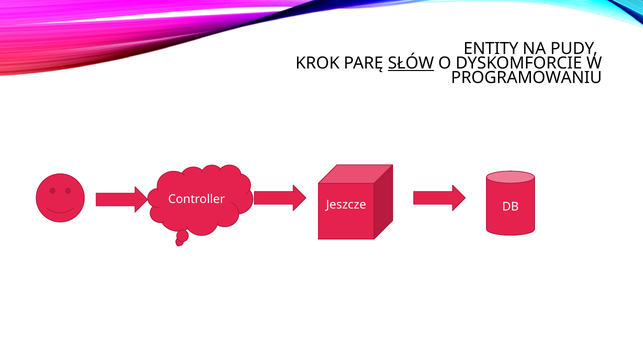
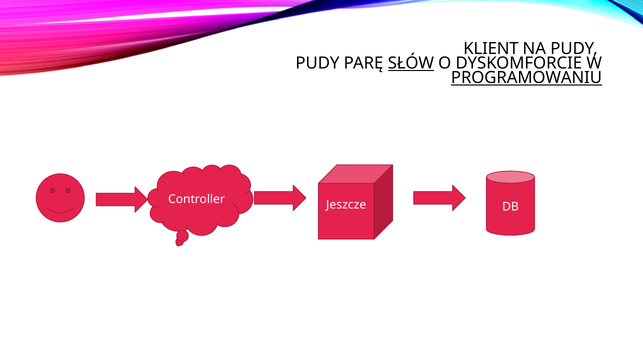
ENTITY: ENTITY -> KLIENT (491, 49)
KROK: KROK -> PUDY (317, 63)
PROGRAMOWANIU underline: none -> present (527, 78)
